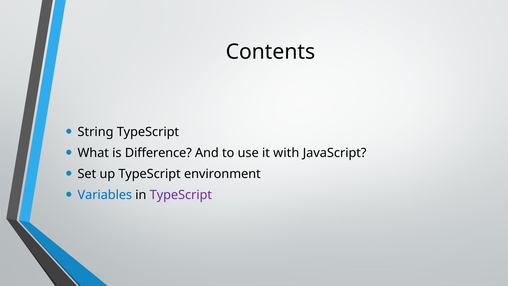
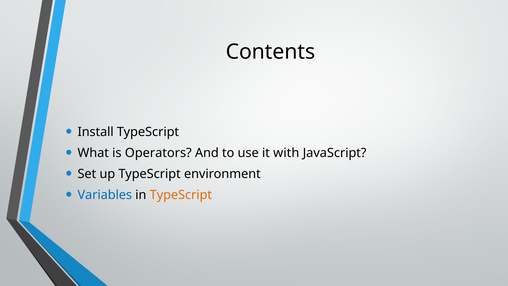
String: String -> Install (96, 132)
Difference: Difference -> Operators (158, 153)
TypeScript colour: purple -> orange (181, 195)
